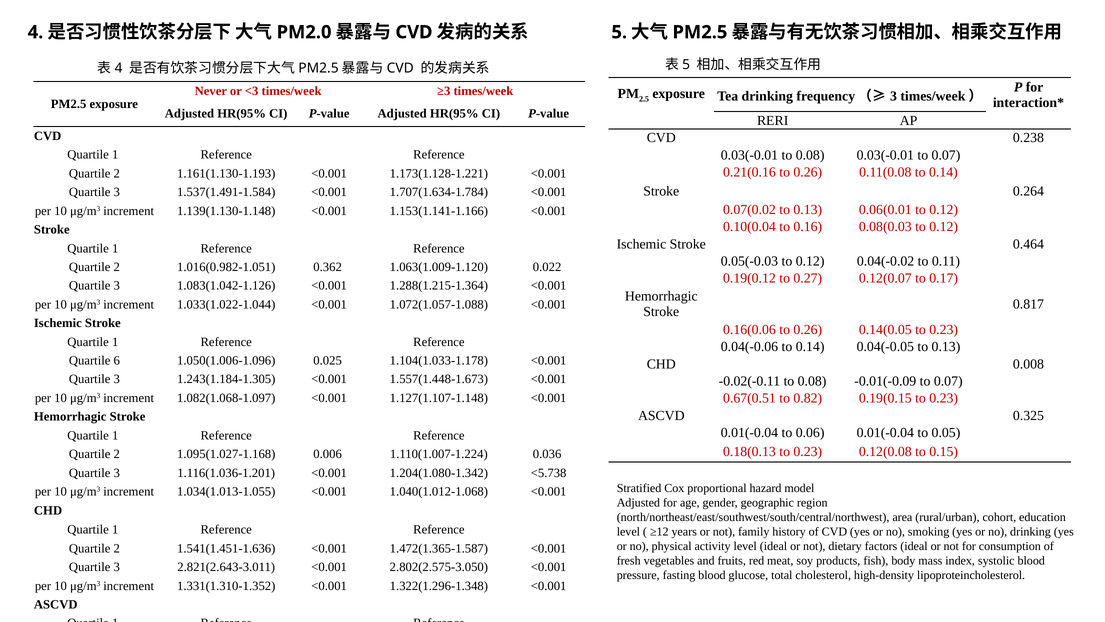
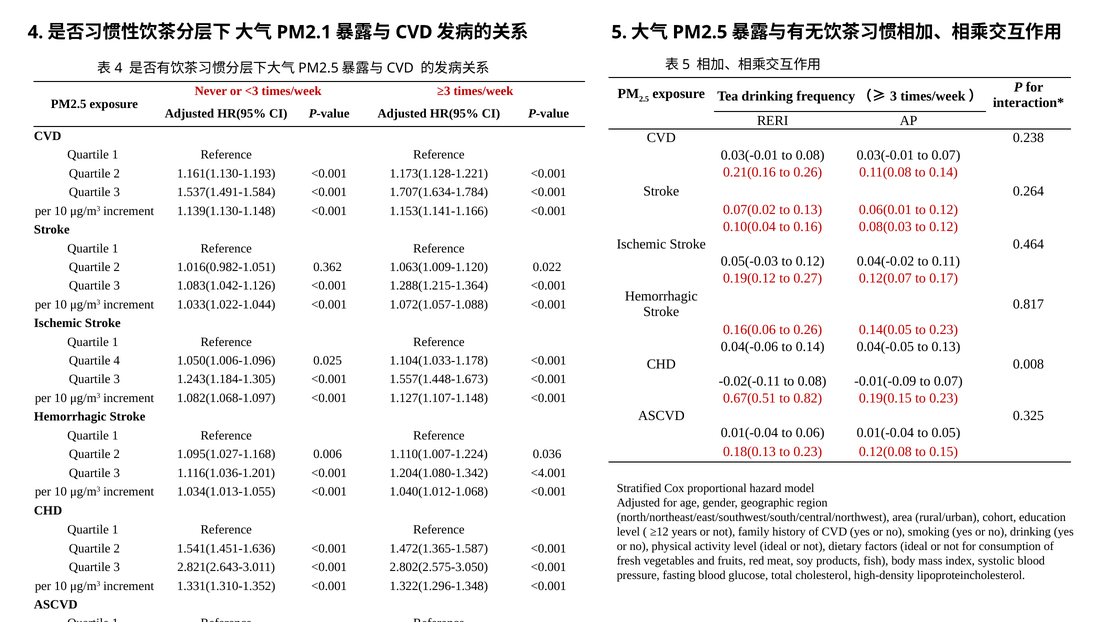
PM2.0: PM2.0 -> PM2.1 (304, 32)
Quartile 6: 6 -> 4 (117, 360)
<5.738: <5.738 -> <4.001 (549, 473)
